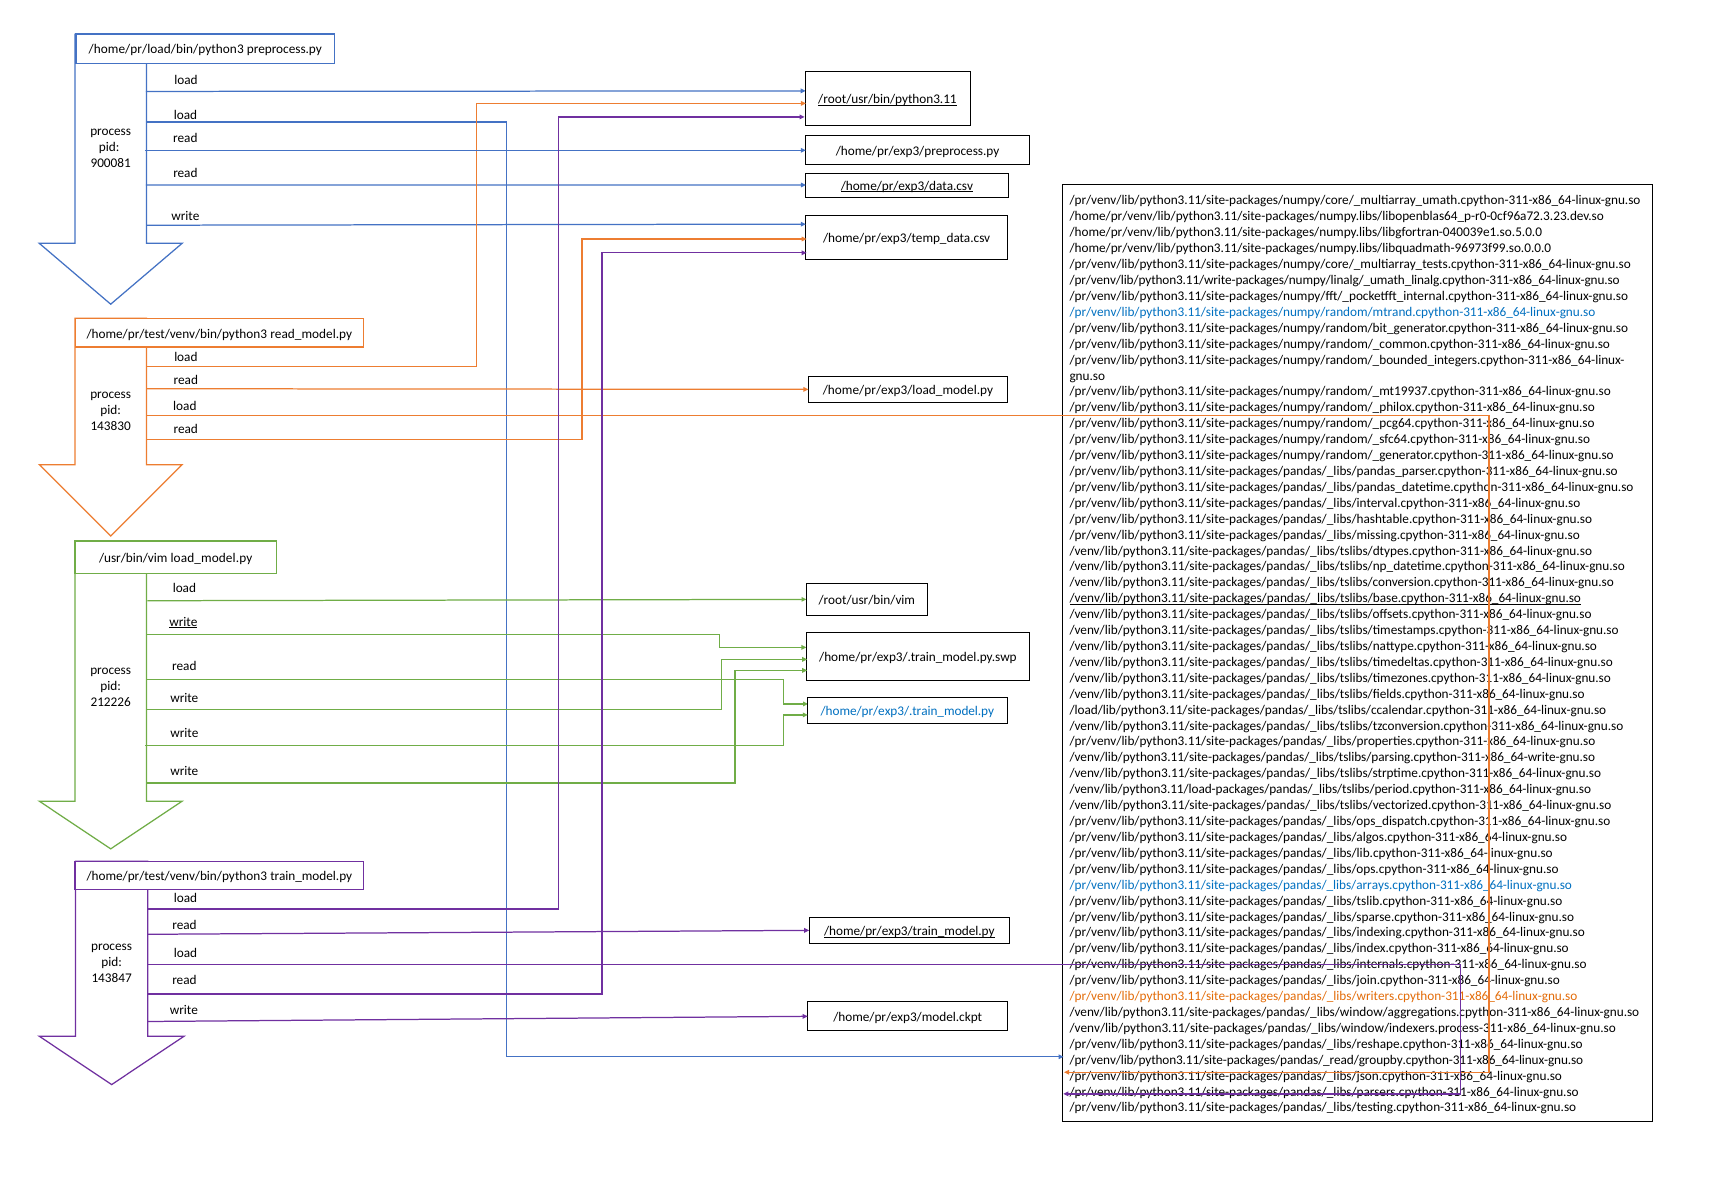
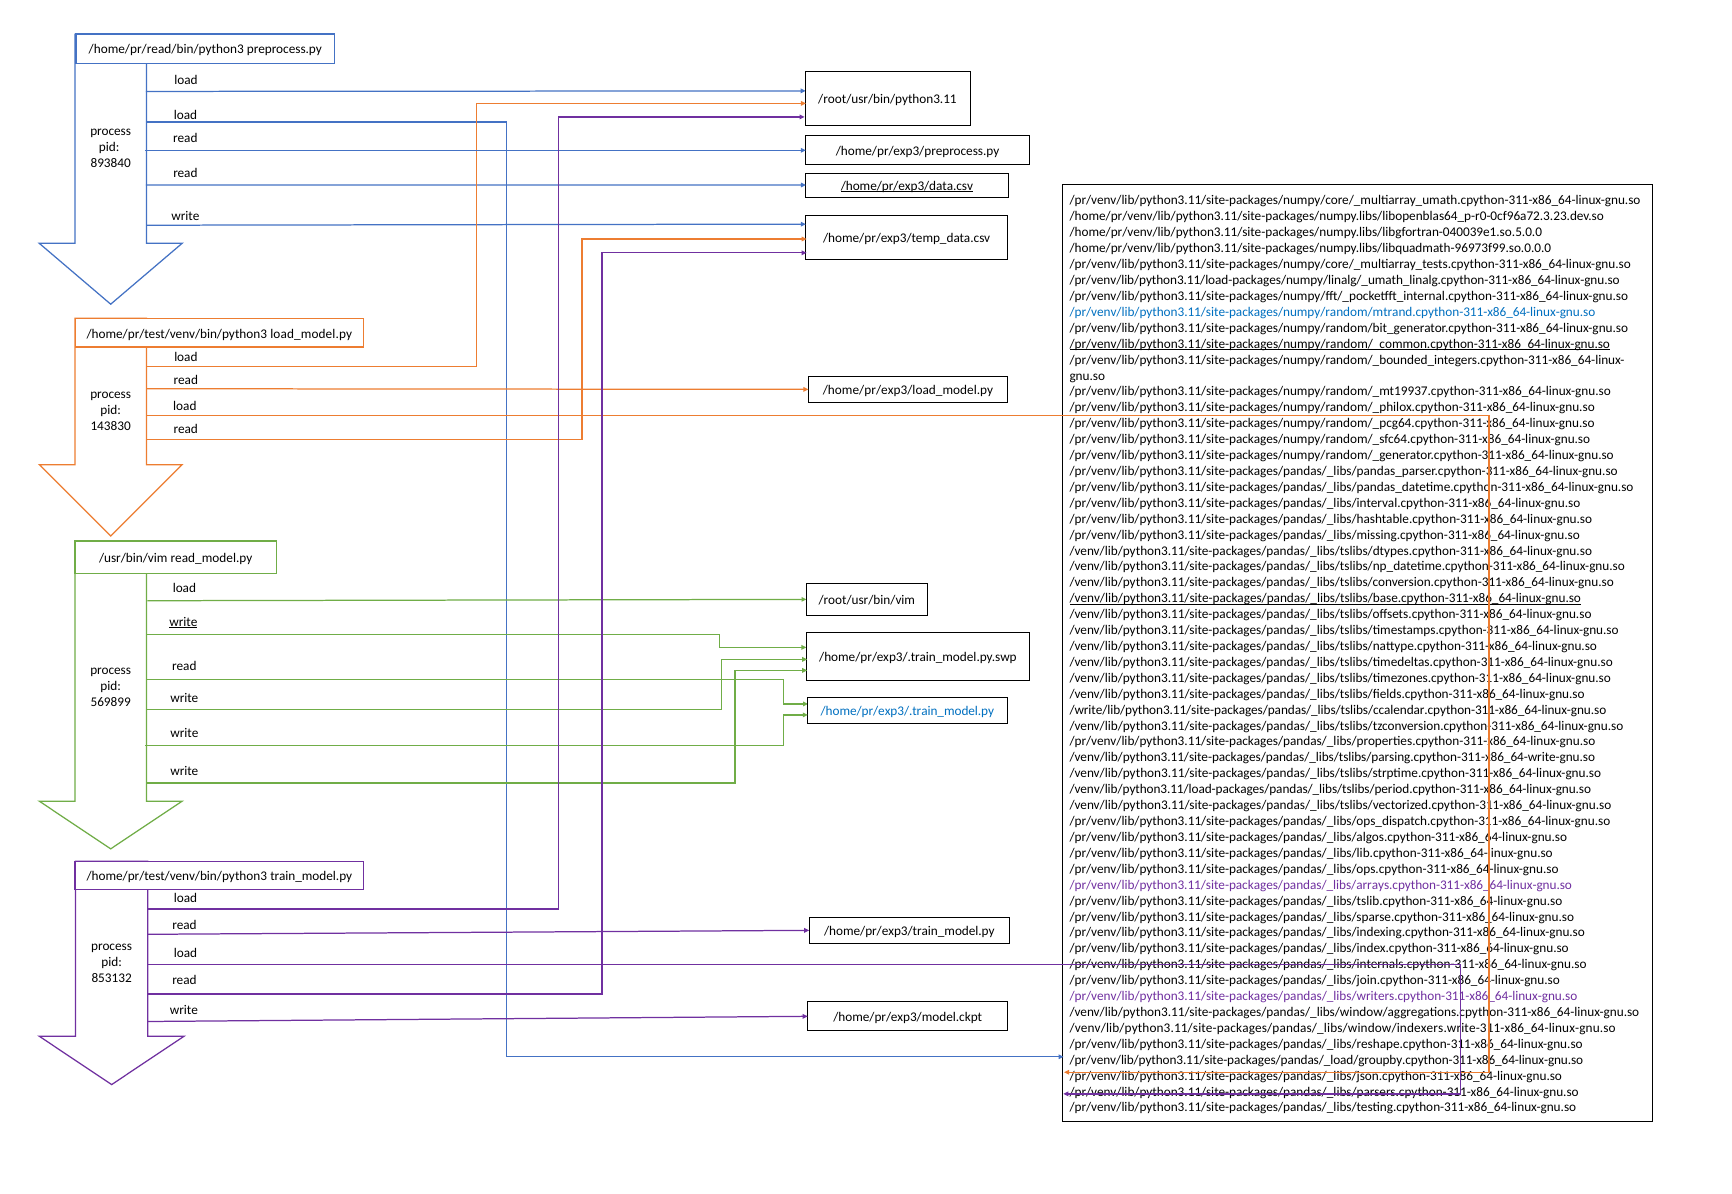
/home/pr/load/bin/python3: /home/pr/load/bin/python3 -> /home/pr/read/bin/python3 (166, 50)
/root/usr/bin/python3.11 underline: present -> none (887, 99)
900081: 900081 -> 893840 (111, 163)
/pr/venv/lib/python3.11/write-packages/numpy/linalg/_umath_linalg.cpython-311-x86_64-linux-gnu.so: /pr/venv/lib/python3.11/write-packages/numpy/linalg/_umath_linalg.cpython-311-x86_64-linux-gnu.so -> /pr/venv/lib/python3.11/load-packages/numpy/linalg/_umath_linalg.cpython-311-x86_64-linux-gnu.so (1345, 280)
read_model.py: read_model.py -> load_model.py (311, 334)
/pr/venv/lib/python3.11/site-packages/numpy/random/_common.cpython-311-x86_64-linux-gnu.so underline: none -> present (1340, 344)
load_model.py: load_model.py -> read_model.py (212, 558)
212226: 212226 -> 569899 (111, 702)
/load/lib/python3.11/site-packages/pandas/_libs/tslibs/ccalendar.cpython-311-x86_64-linux-gnu.so: /load/lib/python3.11/site-packages/pandas/_libs/tslibs/ccalendar.cpython-311-x86_64-linux-gnu.so -> /write/lib/python3.11/site-packages/pandas/_libs/tslibs/ccalendar.cpython-311-x86_64-linux-gnu.so (1338, 710)
/pr/venv/lib/python3.11/site-packages/pandas/_libs/arrays.cpython-311-x86_64-linux-gnu.so colour: blue -> purple (1321, 885)
/home/pr/exp3/train_model.py underline: present -> none (909, 932)
143847: 143847 -> 853132 (112, 978)
/pr/venv/lib/python3.11/site-packages/pandas/_libs/writers.cpython-311-x86_64-linux-gnu.so colour: orange -> purple (1323, 997)
/venv/lib/python3.11/site-packages/pandas/_libs/window/indexers.process-311-x86_64-linux-gnu.so: /venv/lib/python3.11/site-packages/pandas/_libs/window/indexers.process-311-x86_64-linux-gnu.so -> /venv/lib/python3.11/site-packages/pandas/_libs/window/indexers.write-311-x86_64-linux-gnu.so (1343, 1028)
/pr/venv/lib/python3.11/site-packages/pandas/_read/groupby.cpython-311-x86_64-linux-gnu.so: /pr/venv/lib/python3.11/site-packages/pandas/_read/groupby.cpython-311-x86_64-linux-gnu.so -> /pr/venv/lib/python3.11/site-packages/pandas/_load/groupby.cpython-311-x86_64-linux-gnu.so (1326, 1060)
